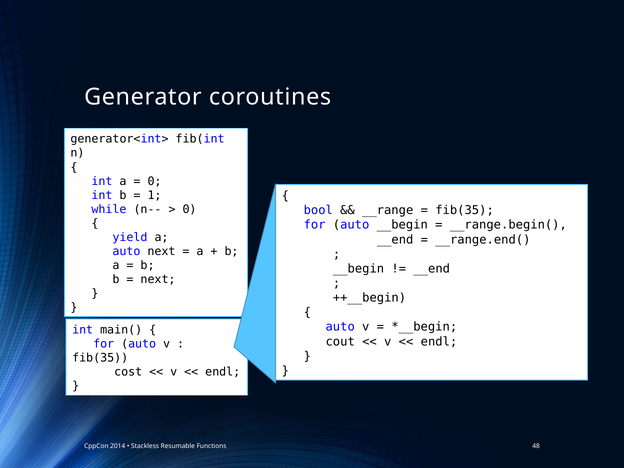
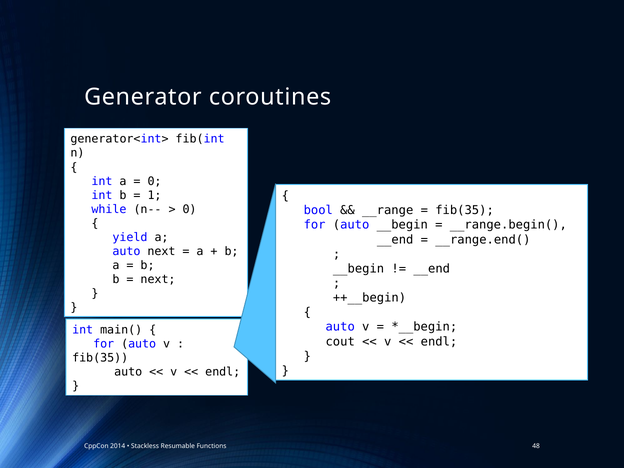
cost: cost -> auto (128, 372)
